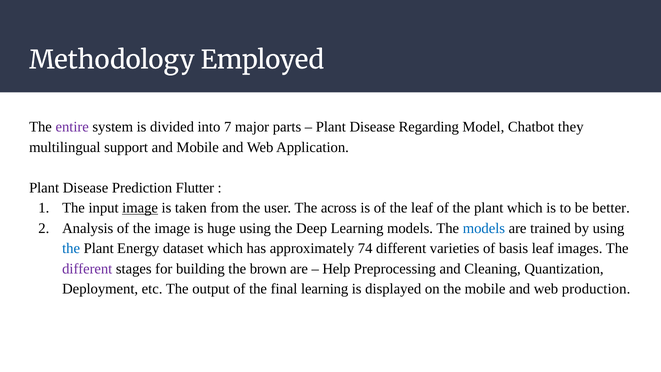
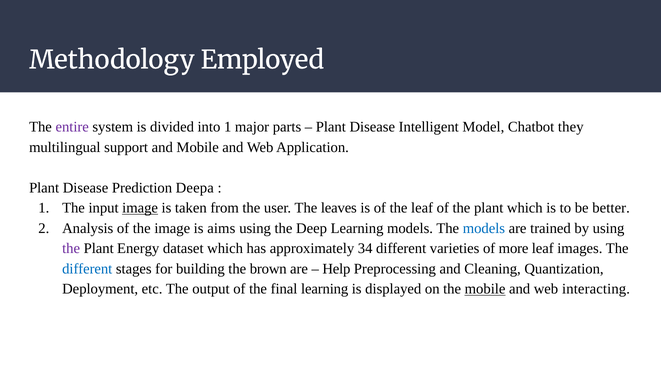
into 7: 7 -> 1 (228, 127)
Regarding: Regarding -> Intelligent (429, 127)
Flutter: Flutter -> Deepa (195, 188)
across: across -> leaves (339, 208)
huge: huge -> aims (221, 228)
the colour: blue -> purple (71, 248)
74: 74 -> 34 (365, 248)
basis: basis -> more (514, 248)
different colour: purple -> blue (87, 269)
mobile underline: none -> present (485, 289)
production: production -> interacting (596, 289)
